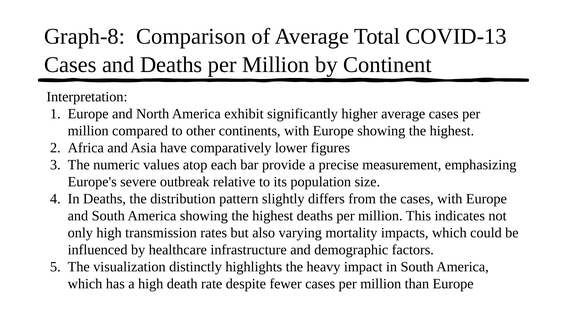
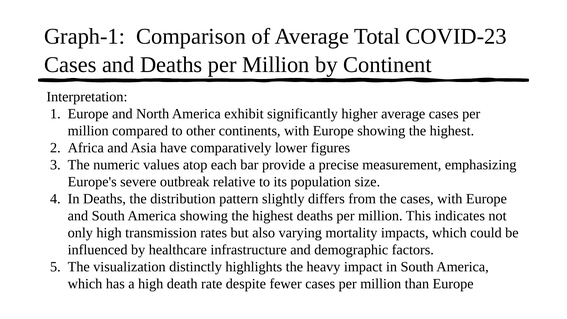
Graph-8: Graph-8 -> Graph-1 (85, 36)
COVID-13: COVID-13 -> COVID-23 (456, 36)
